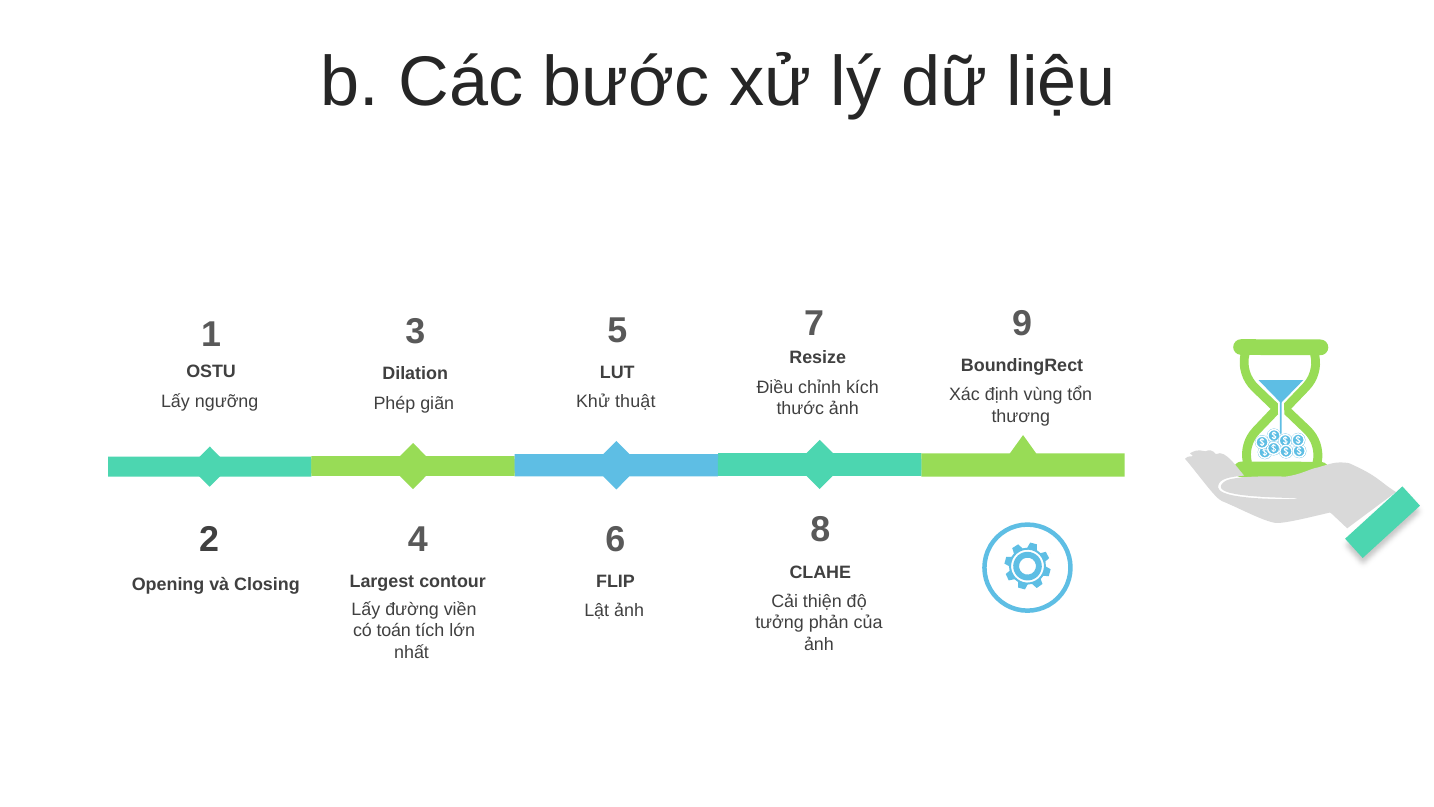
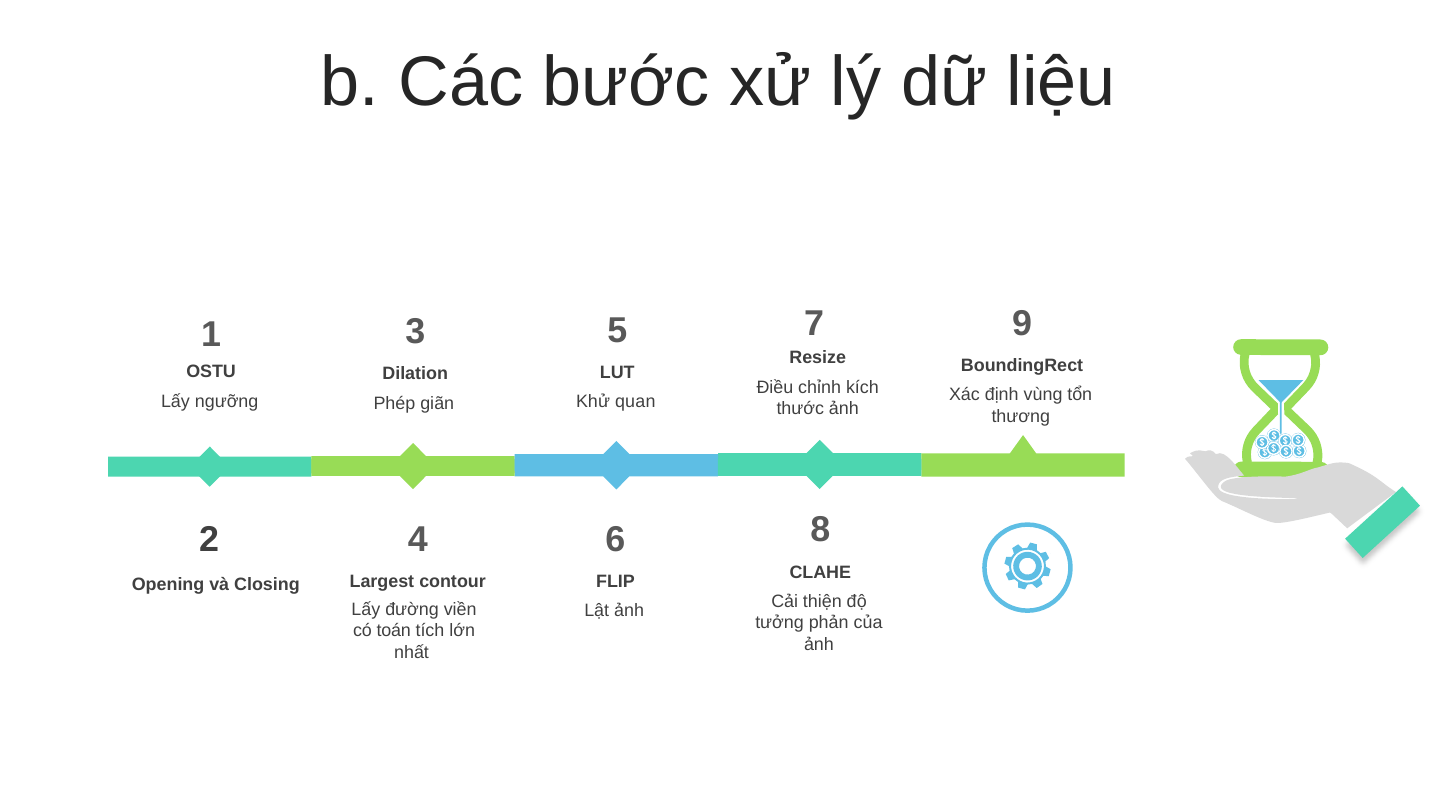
thuật: thuật -> quan (635, 402)
